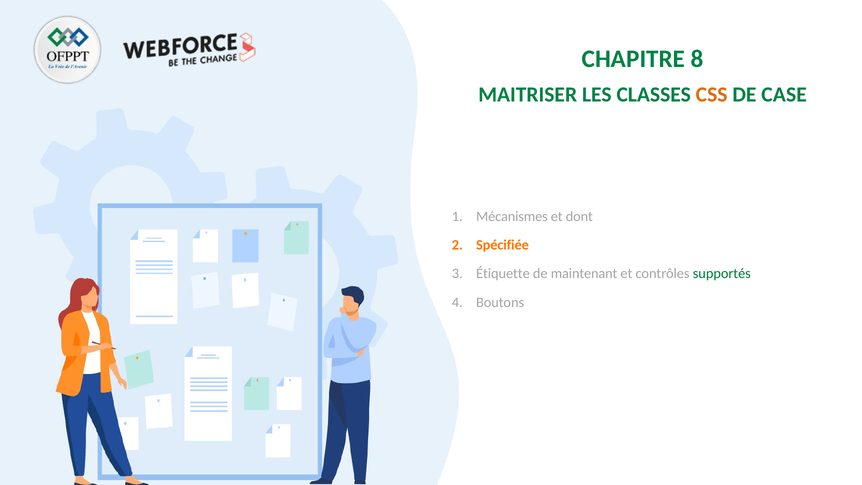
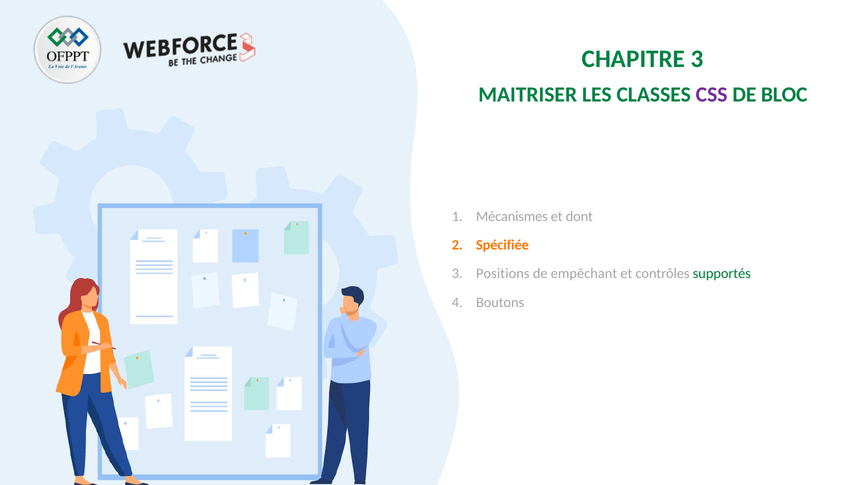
CHAPITRE 8: 8 -> 3 (697, 59)
CSS colour: orange -> purple (712, 95)
CASE: CASE -> BLOC (784, 95)
Étiquette: Étiquette -> Positions (503, 274)
maintenant: maintenant -> empêchant (584, 274)
